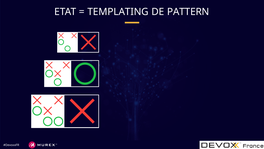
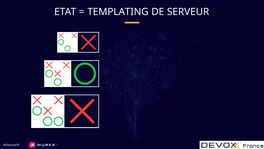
PATTERN: PATTERN -> SERVEUR (188, 12)
